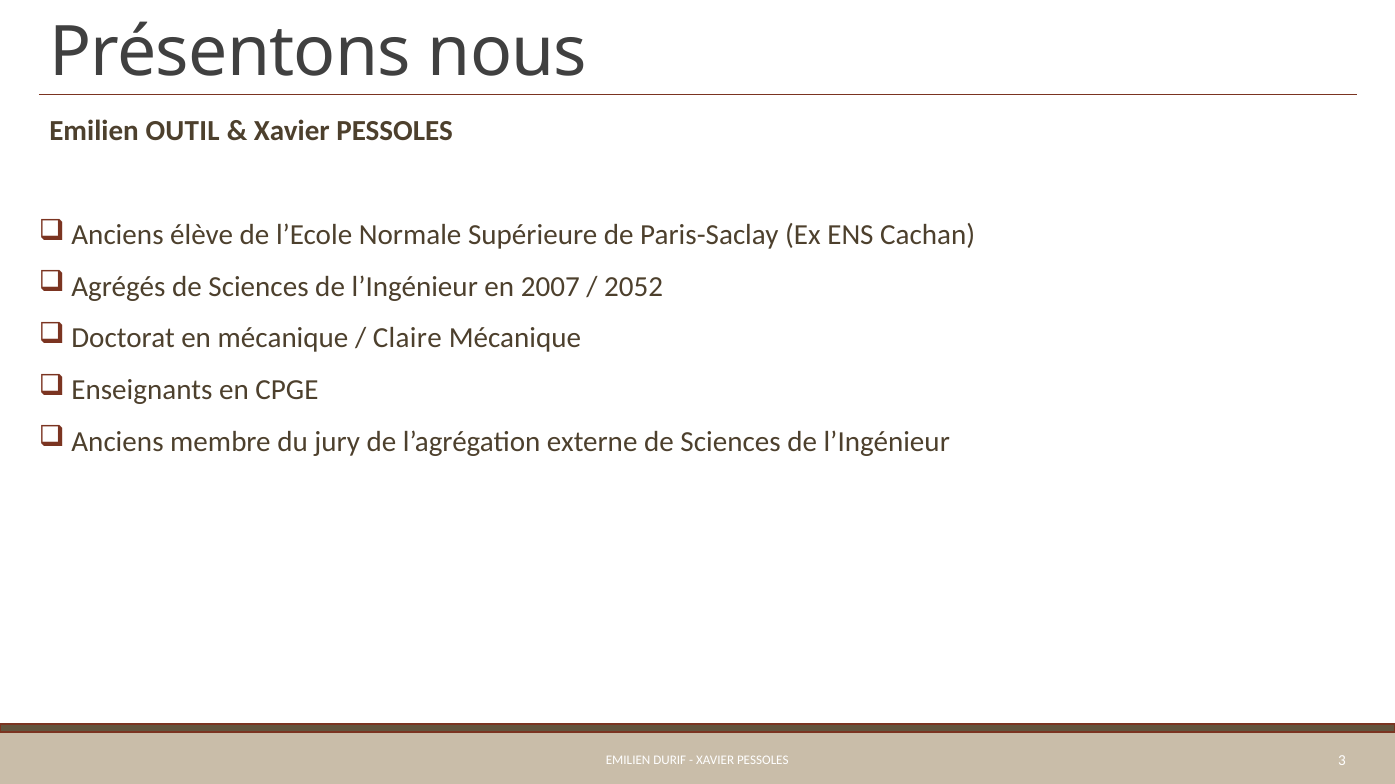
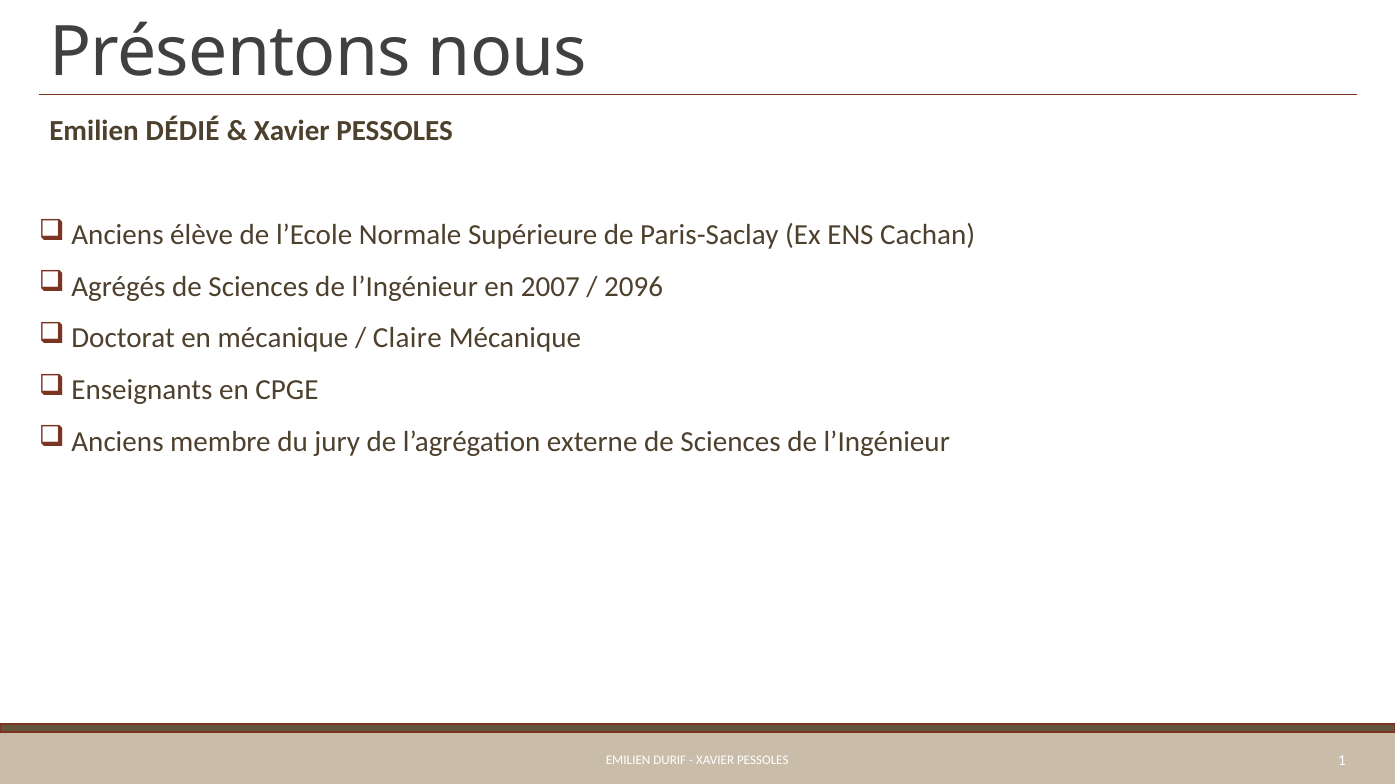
OUTIL: OUTIL -> DÉDIÉ (183, 131)
2052: 2052 -> 2096 (634, 287)
3: 3 -> 1 (1342, 761)
